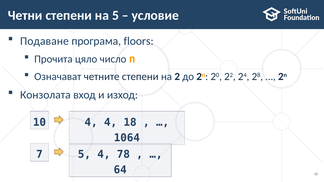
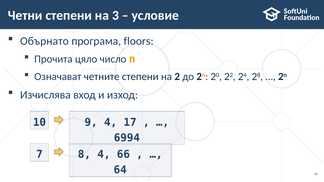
на 5: 5 -> 3 (115, 15)
Подаване: Подаване -> Обърнато (44, 41)
Конзолата: Конзолата -> Изчислява (45, 95)
10 4: 4 -> 9 (91, 122)
18: 18 -> 17 (130, 122)
1064: 1064 -> 6994 (127, 138)
7 5: 5 -> 8 (84, 155)
78: 78 -> 66 (123, 155)
